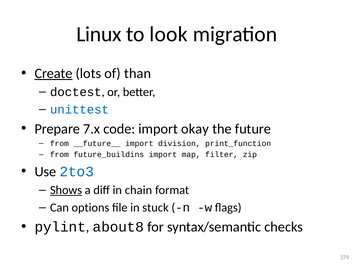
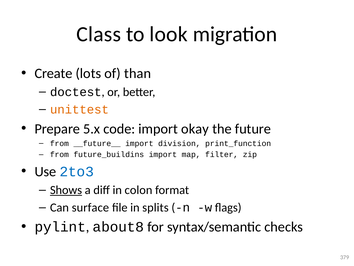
Linux: Linux -> Class (99, 34)
Create underline: present -> none (53, 73)
unittest colour: blue -> orange (79, 109)
7.x: 7.x -> 5.x (92, 129)
chain: chain -> colon (138, 190)
options: options -> surface (90, 207)
stuck: stuck -> splits (155, 207)
